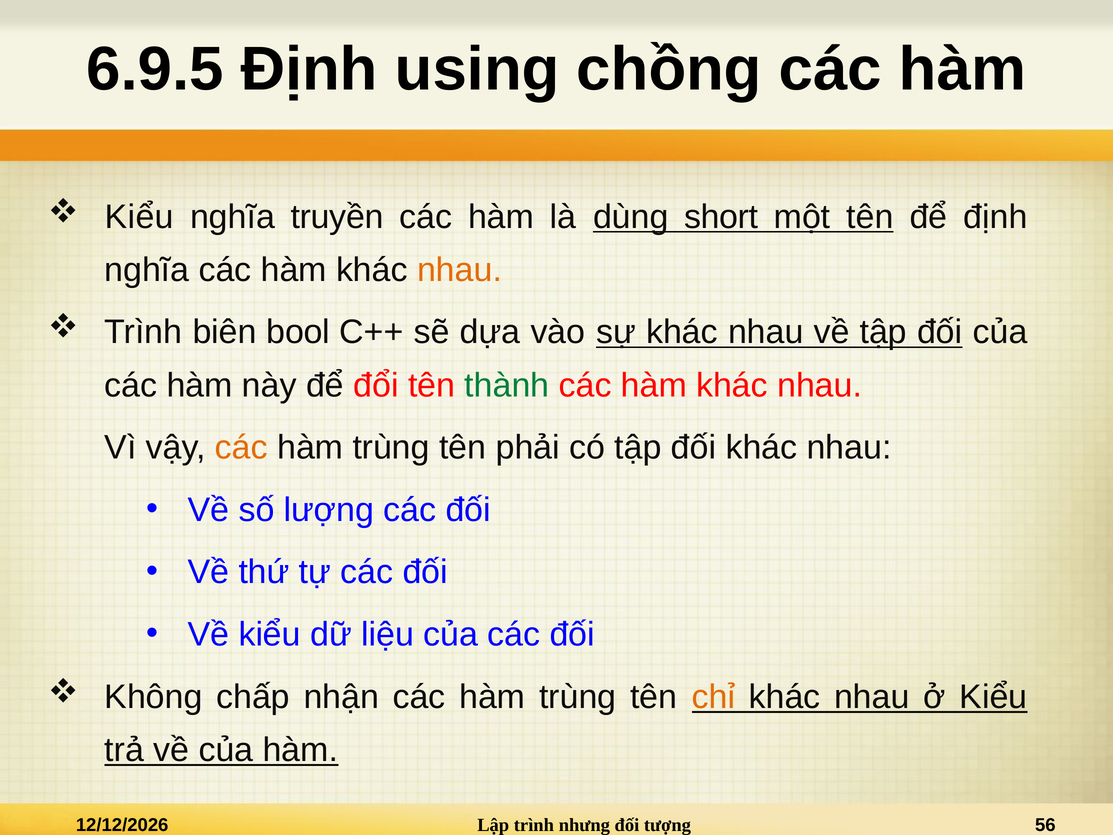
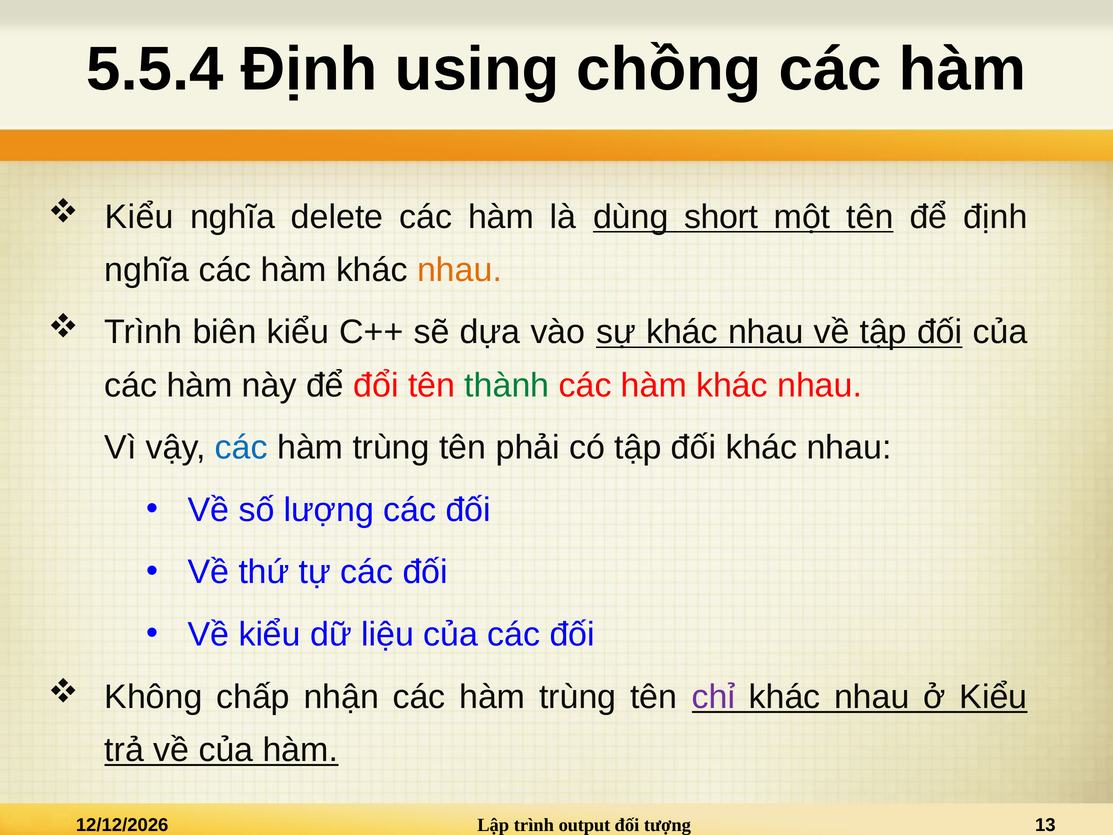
6.9.5: 6.9.5 -> 5.5.4 (155, 69)
truyền: truyền -> delete (337, 217)
biên bool: bool -> kiểu (298, 332)
các colour: orange -> blue (241, 447)
chỉ colour: orange -> purple (713, 697)
nhưng: nhưng -> output (584, 825)
56: 56 -> 13 (1045, 825)
